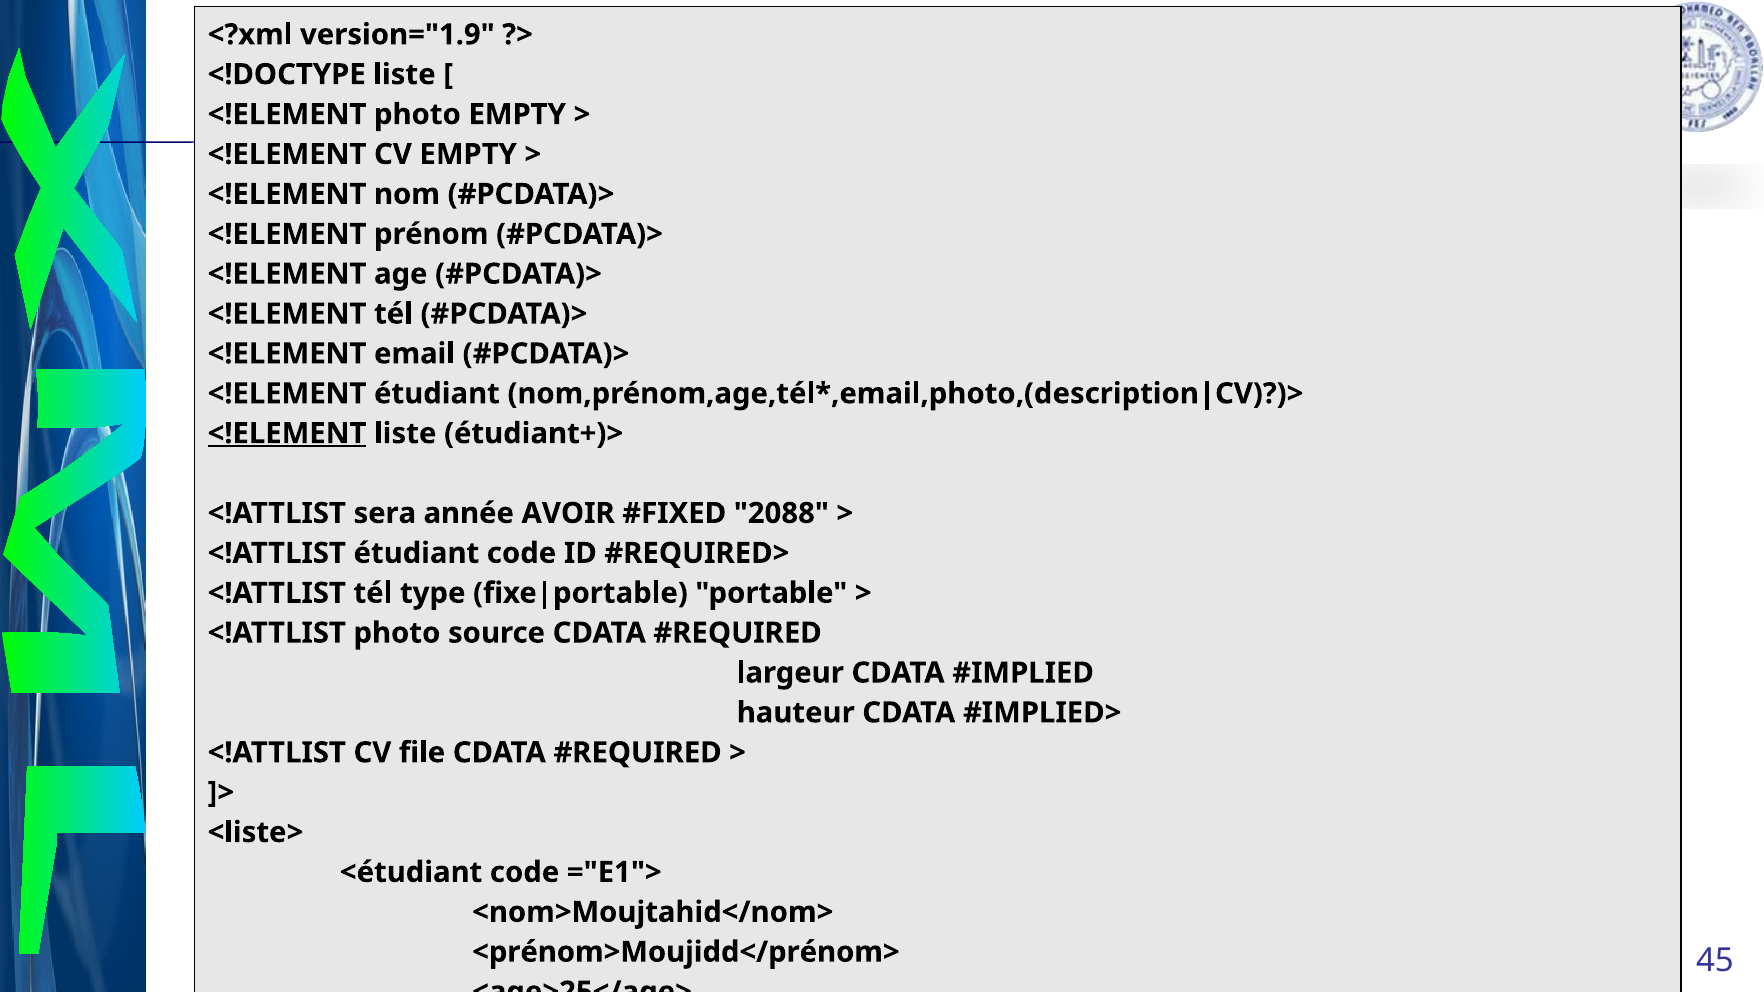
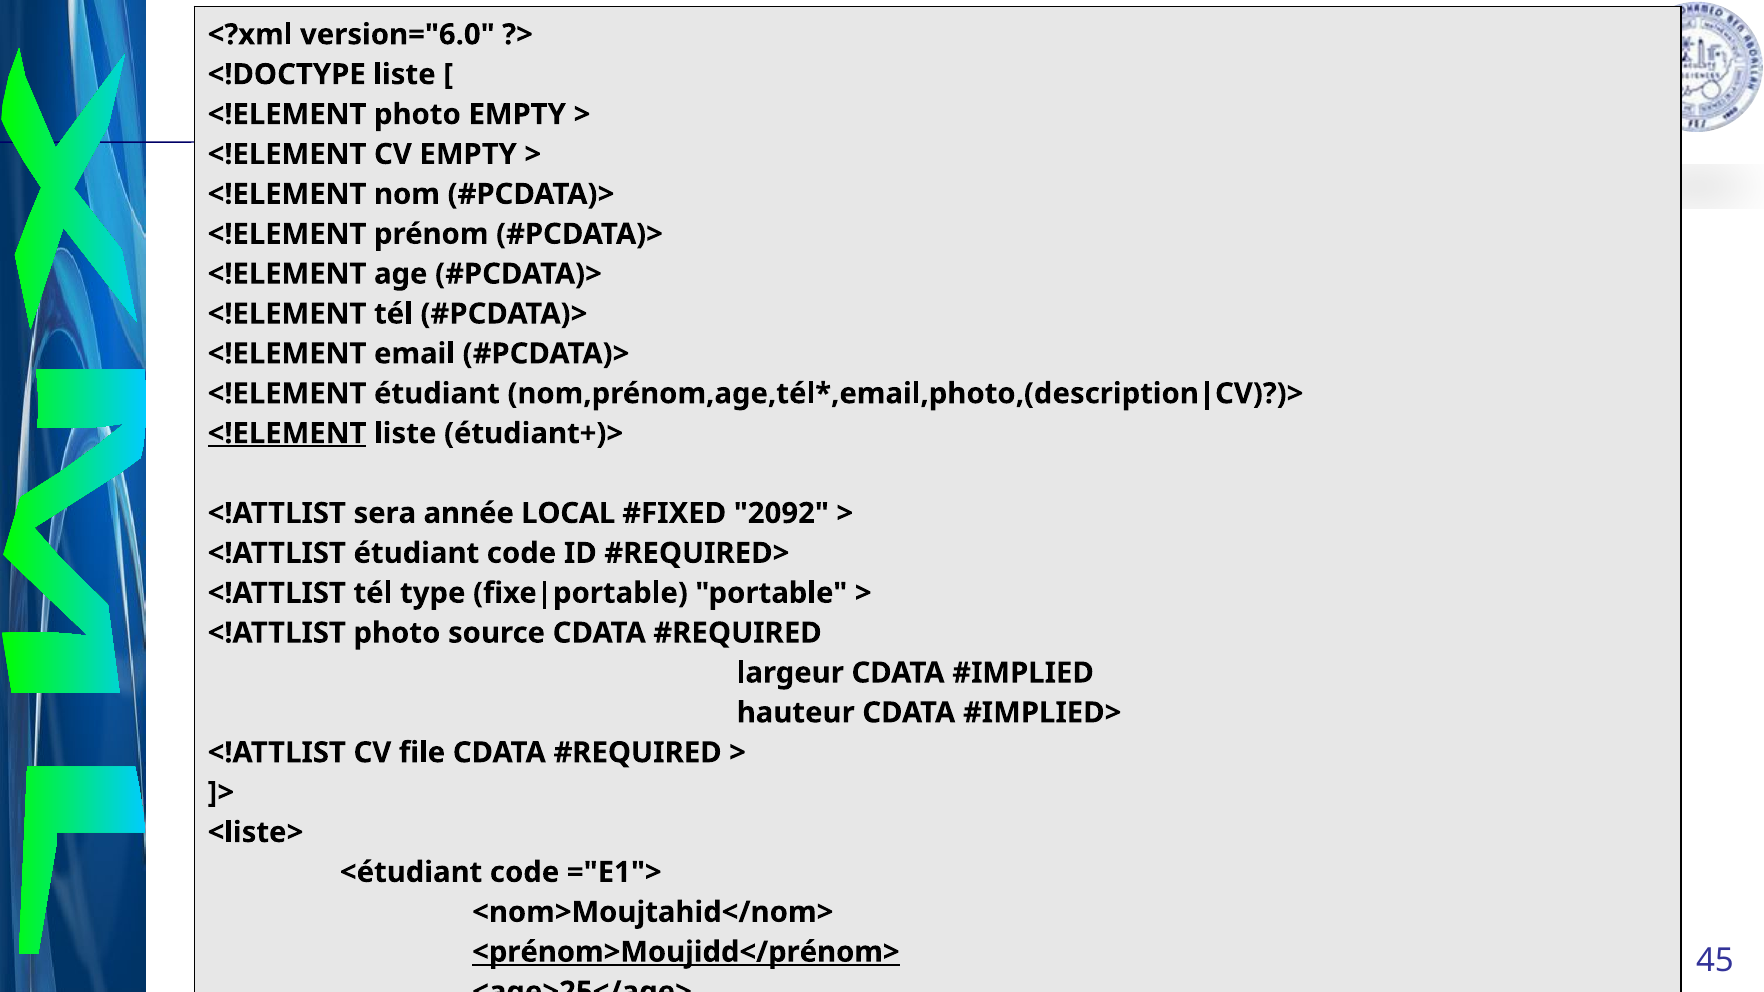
version="1.9: version="1.9 -> version="6.0 (397, 35)
AVOIR: AVOIR -> LOCAL (568, 513)
2088: 2088 -> 2092 (781, 513)
<prénom>Moujidd</prénom> underline: none -> present (686, 952)
